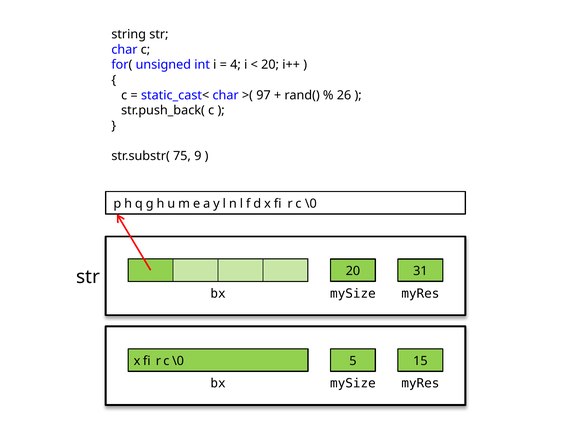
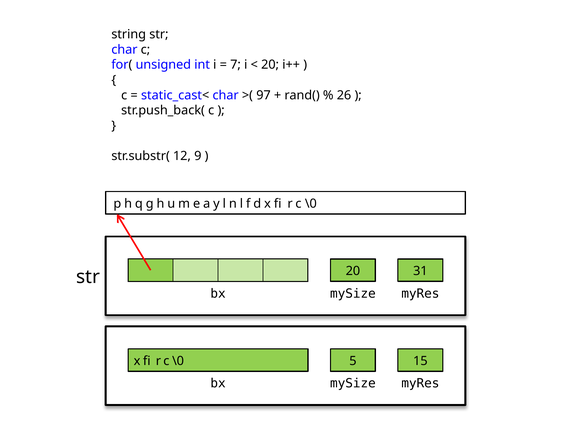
4: 4 -> 7 (236, 65)
75: 75 -> 12 (182, 156)
